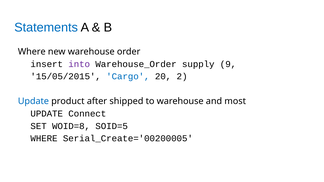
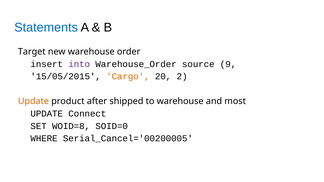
Where: Where -> Target (32, 52)
supply: supply -> source (198, 64)
Cargo colour: blue -> orange (128, 77)
Update colour: blue -> orange (33, 101)
SOID=5: SOID=5 -> SOID=0 (112, 126)
Serial_Create='00200005: Serial_Create='00200005 -> Serial_Cancel='00200005 (128, 139)
